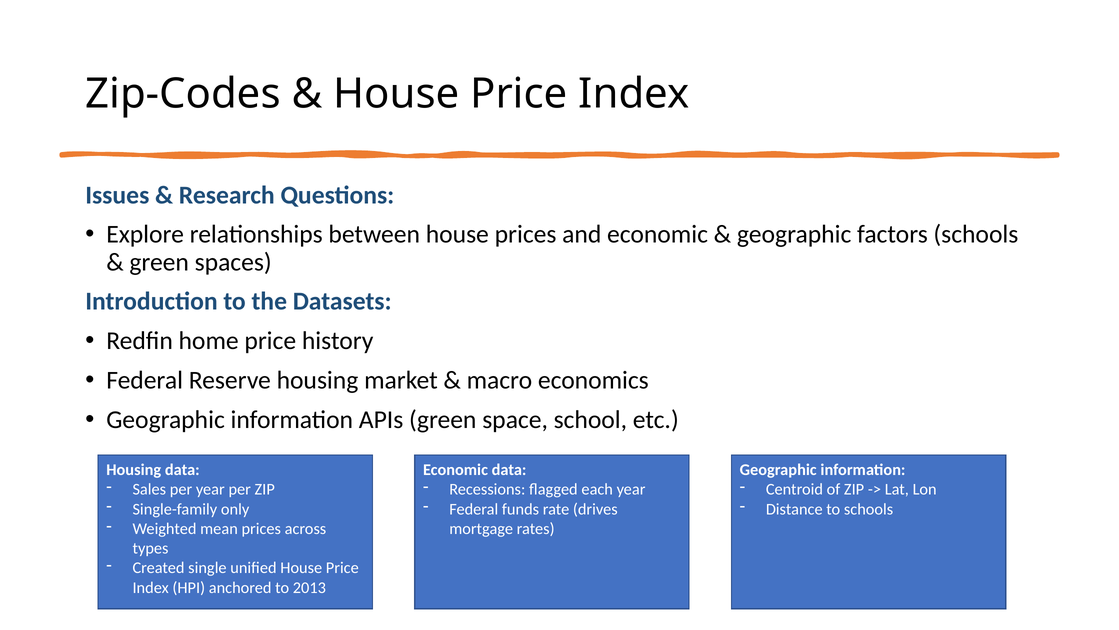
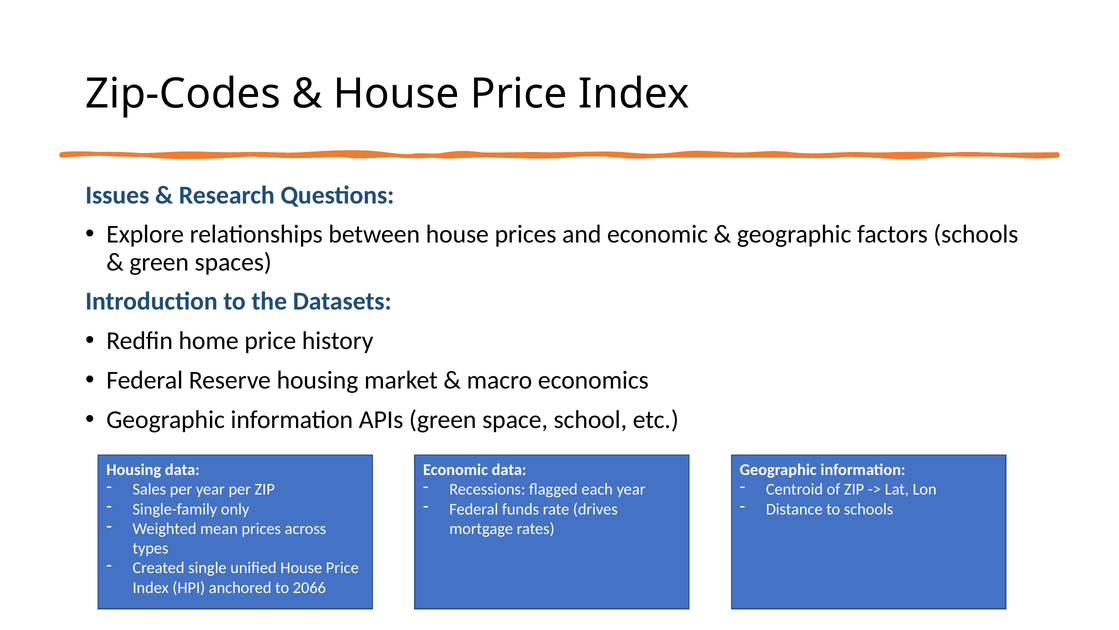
2013: 2013 -> 2066 (309, 587)
